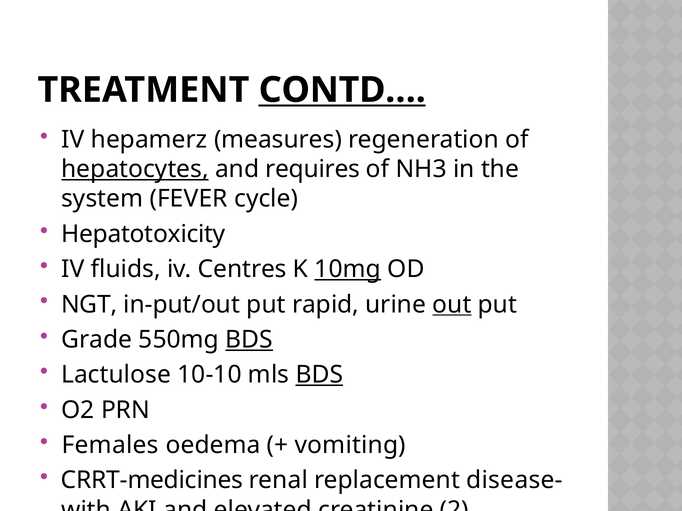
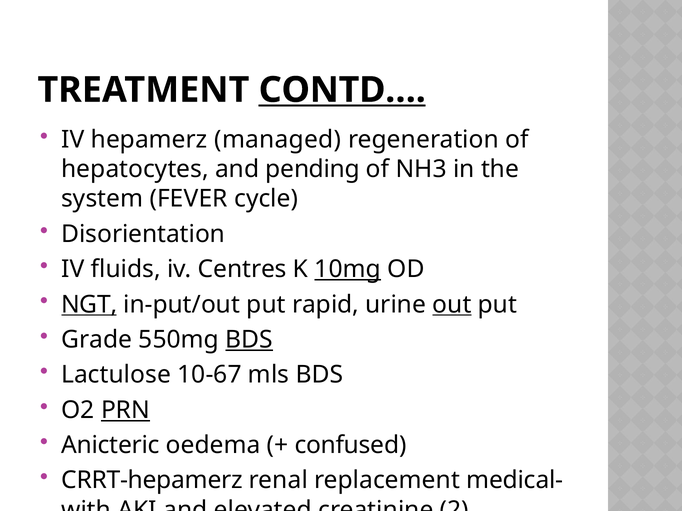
measures: measures -> managed (278, 140)
hepatocytes underline: present -> none (135, 169)
requires: requires -> pending (313, 169)
Hepatotoxicity: Hepatotoxicity -> Disorientation (143, 234)
NGT underline: none -> present (89, 305)
10-10: 10-10 -> 10-67 (209, 375)
BDS underline: present -> none (319, 375)
PRN underline: none -> present (125, 410)
Females: Females -> Anicteric (110, 446)
vomiting: vomiting -> confused (350, 446)
CRRT-medicines: CRRT-medicines -> CRRT-hepamerz (152, 481)
disease-: disease- -> medical- (515, 481)
